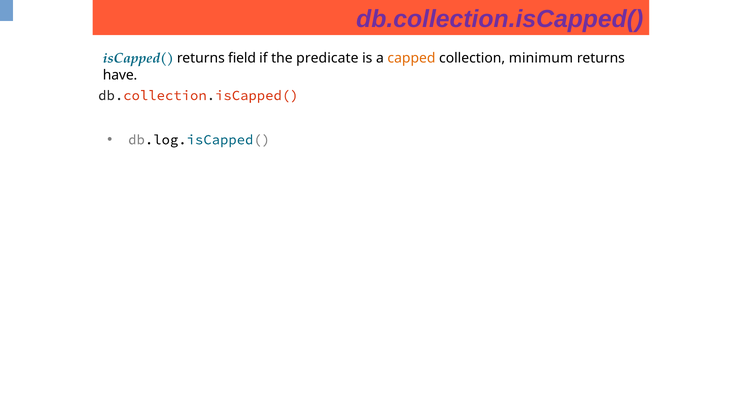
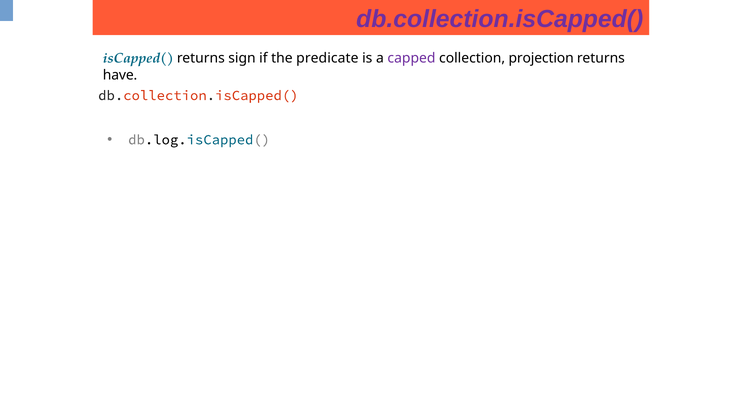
field: field -> sign (242, 58)
capped colour: orange -> purple (411, 58)
minimum: minimum -> projection (541, 58)
